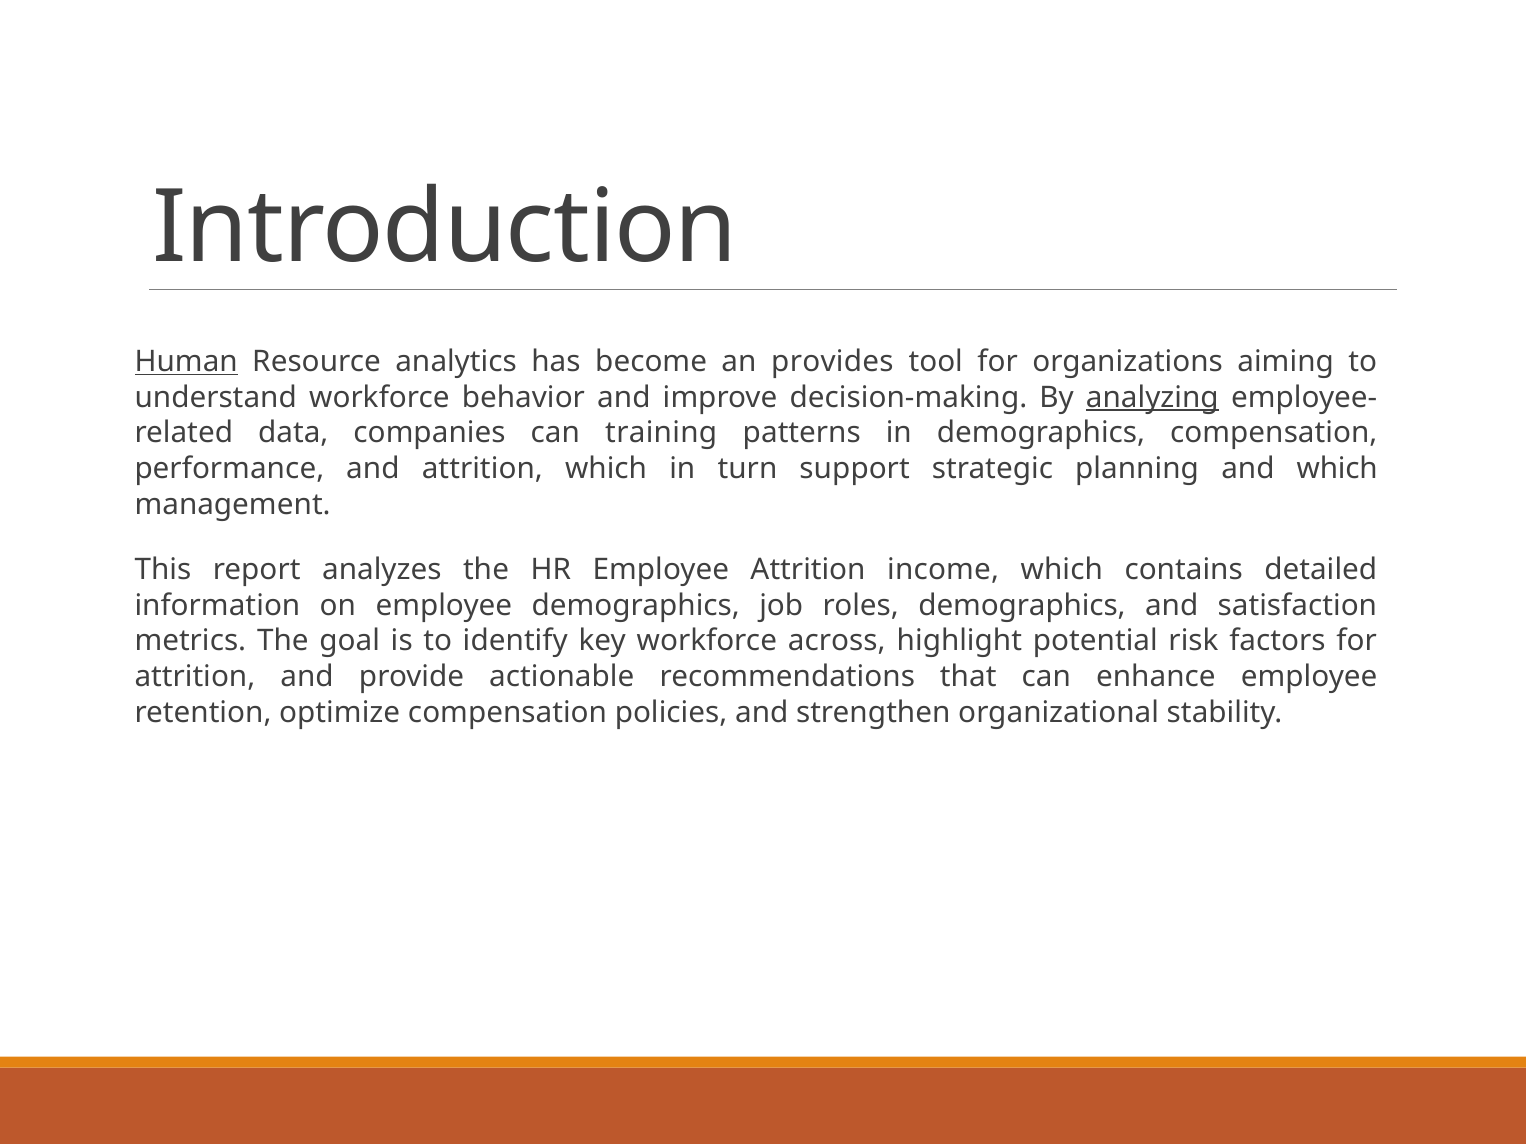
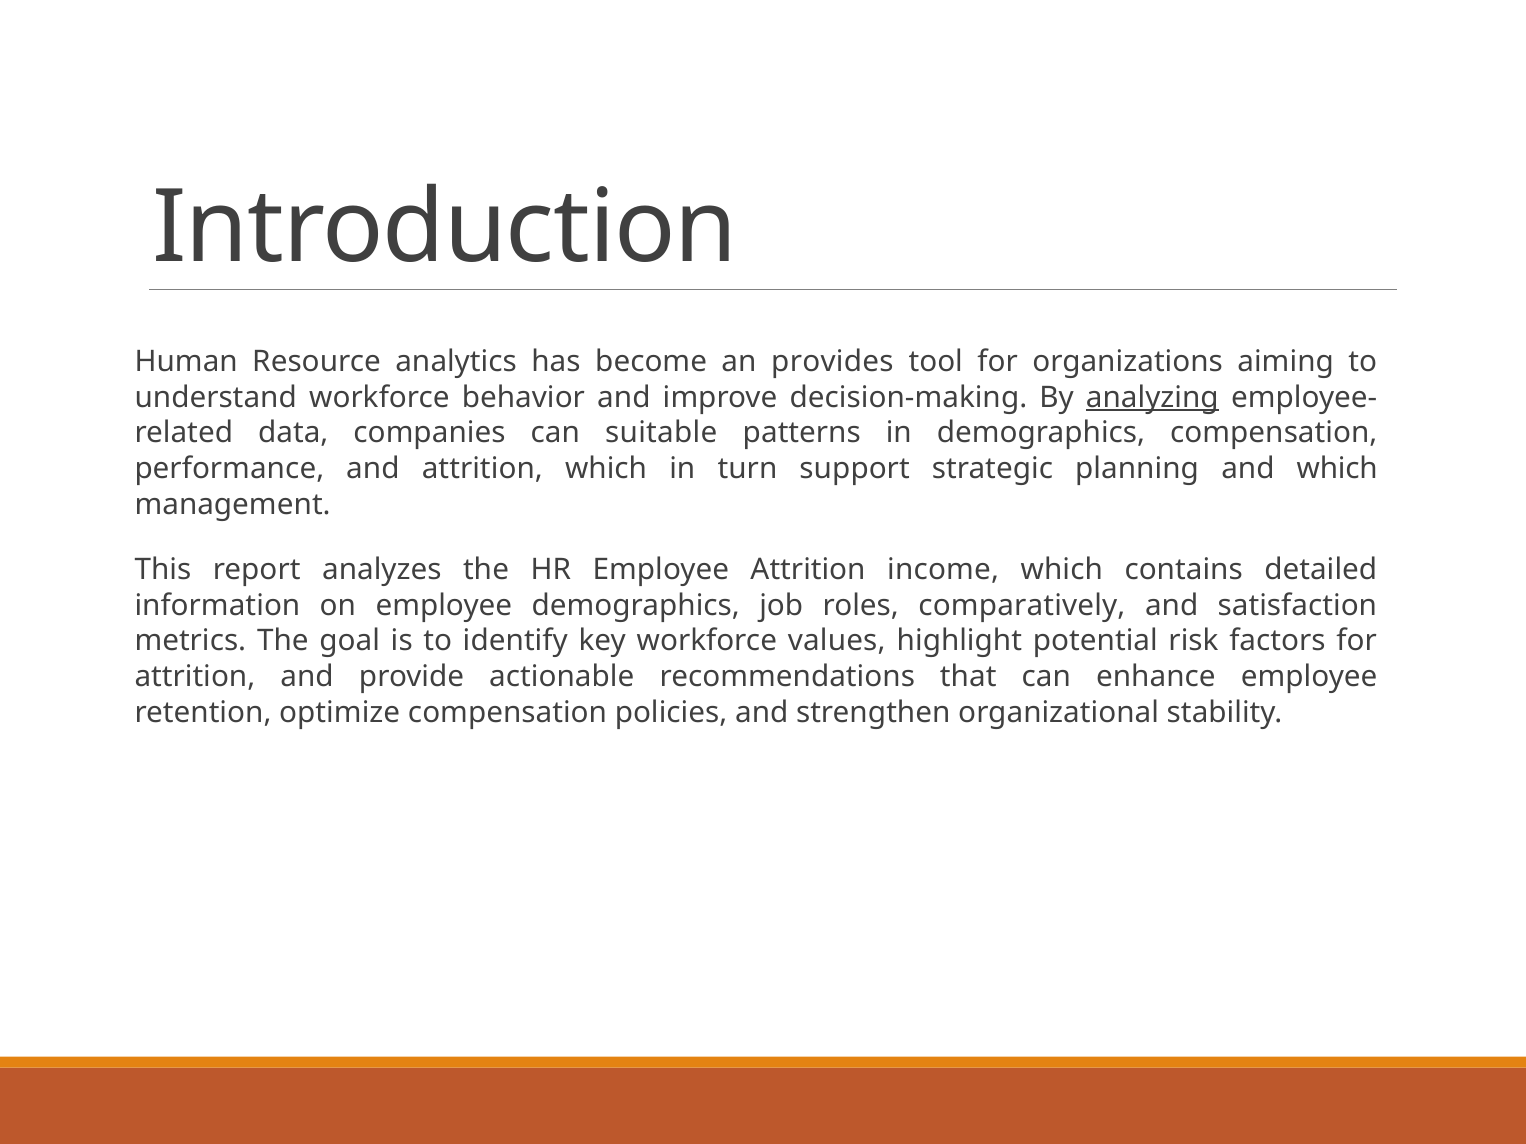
Human underline: present -> none (186, 362)
training: training -> suitable (661, 433)
roles demographics: demographics -> comparatively (1022, 606)
across: across -> values (837, 641)
